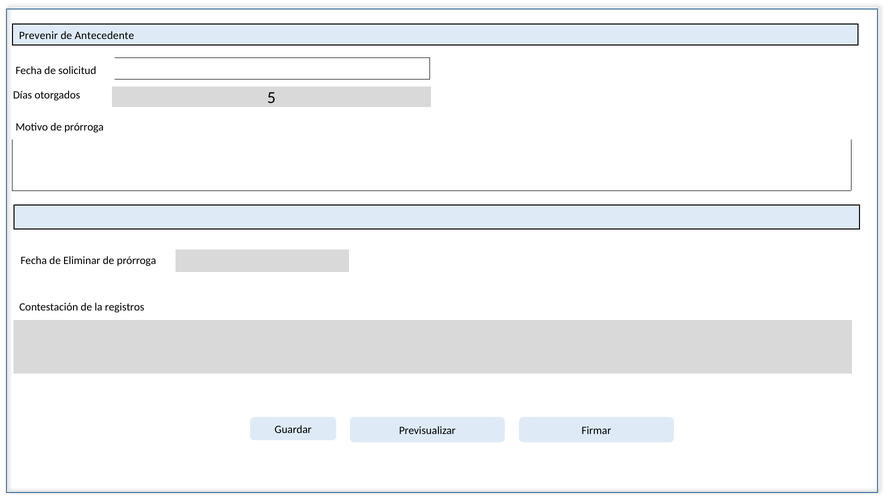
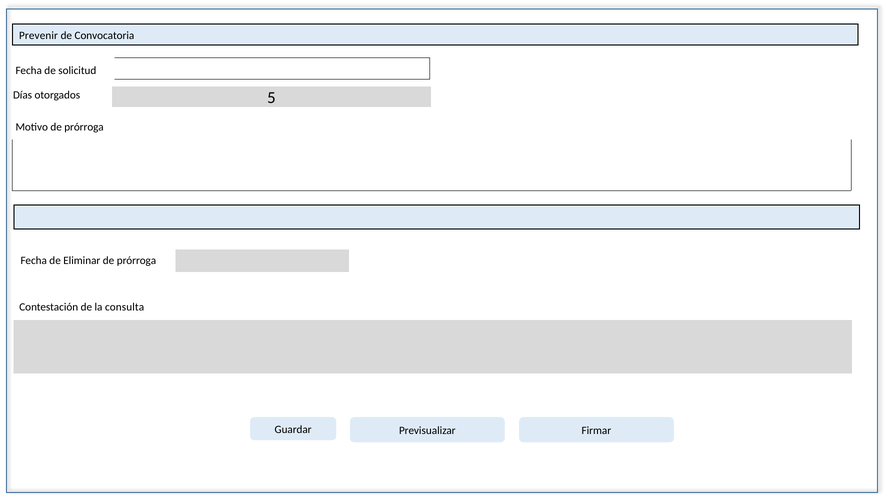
Antecedente: Antecedente -> Convocatoria (104, 35)
registros: registros -> consulta (125, 307)
